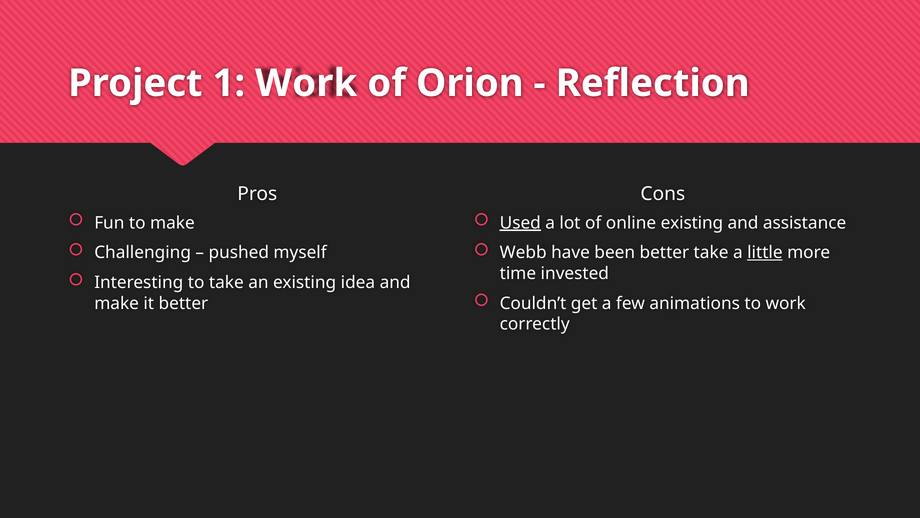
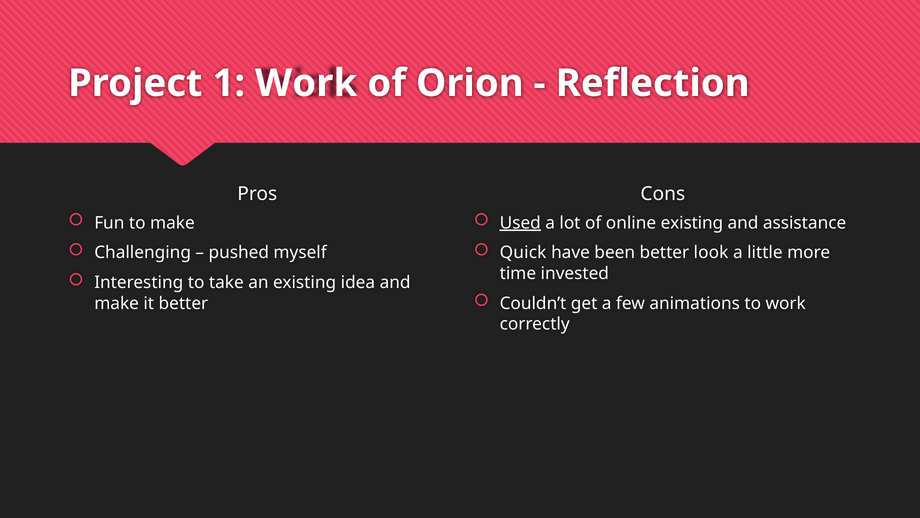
Webb: Webb -> Quick (523, 253)
better take: take -> look (711, 253)
little underline: present -> none (765, 253)
